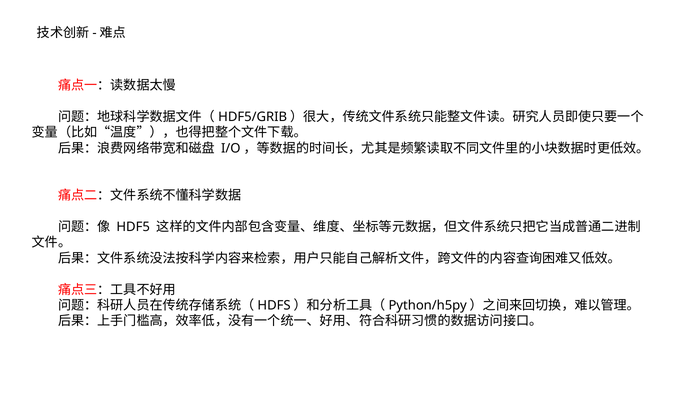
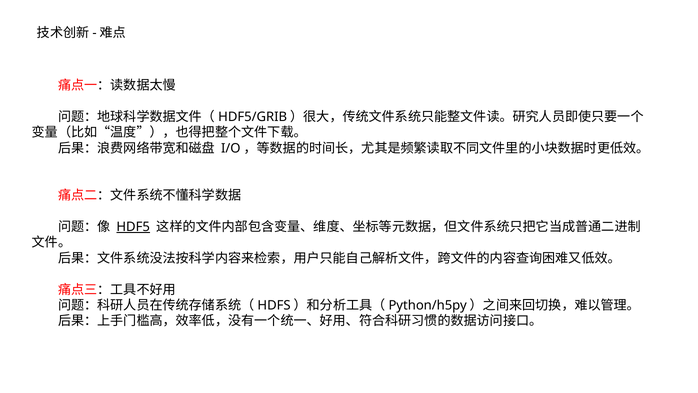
HDF5 underline: none -> present (133, 227)
